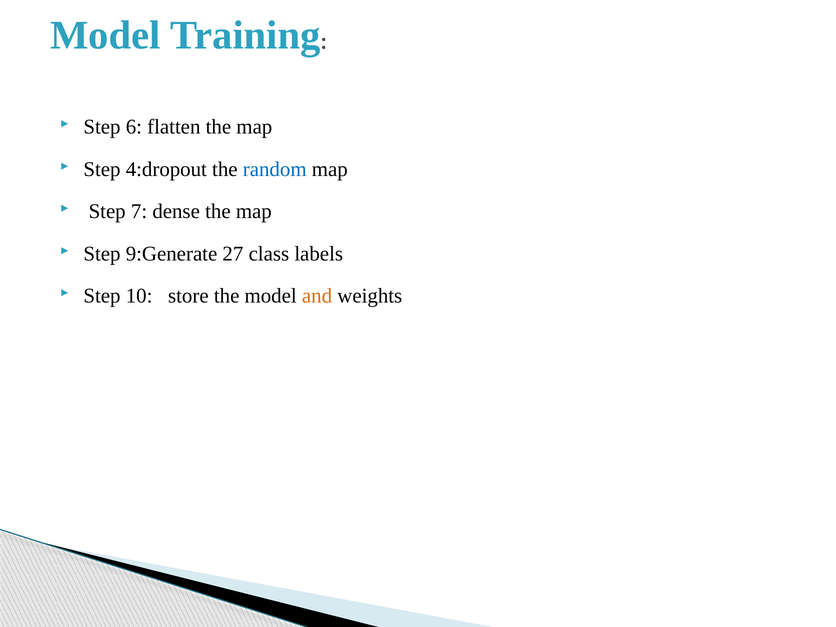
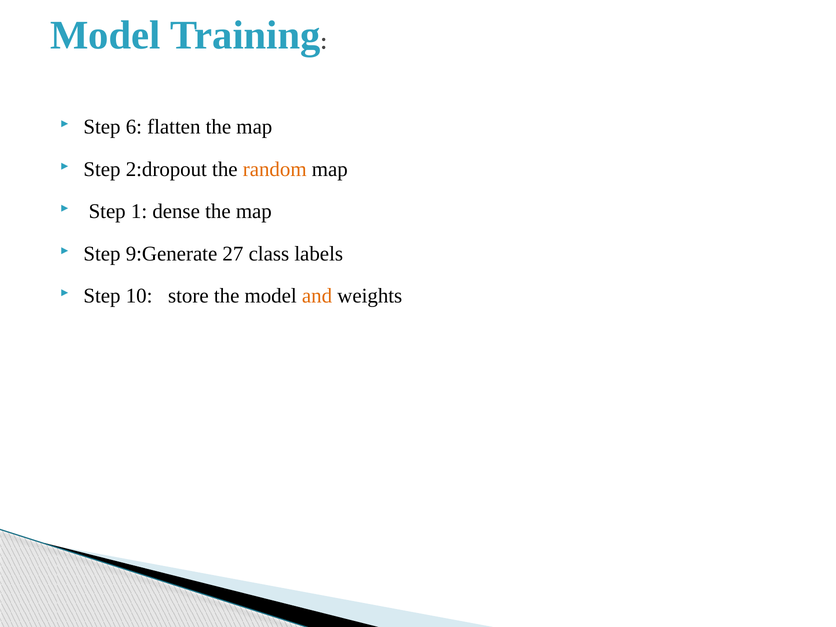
4:dropout: 4:dropout -> 2:dropout (166, 169)
random colour: blue -> orange (275, 169)
7: 7 -> 1 (139, 211)
